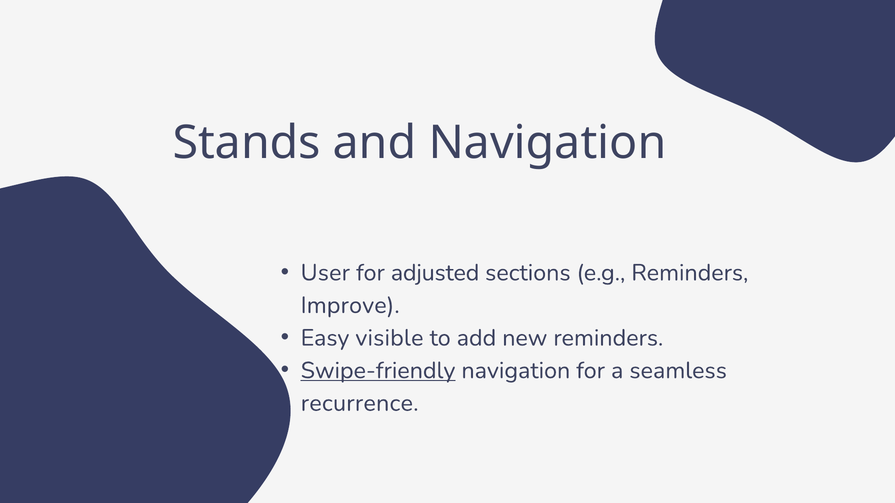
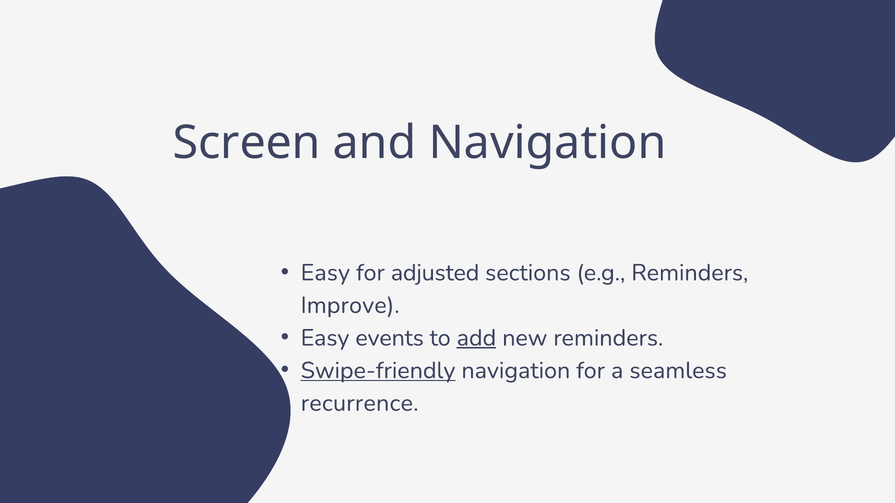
Stands: Stands -> Screen (247, 143)
User: User -> Easy (325, 273)
visible: visible -> events (390, 338)
add underline: none -> present (476, 338)
